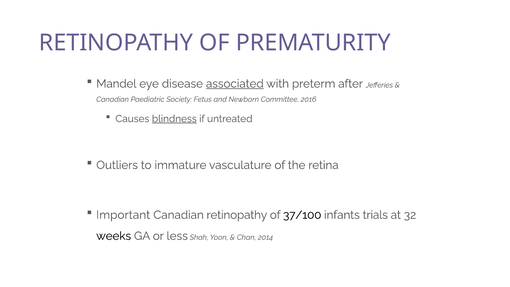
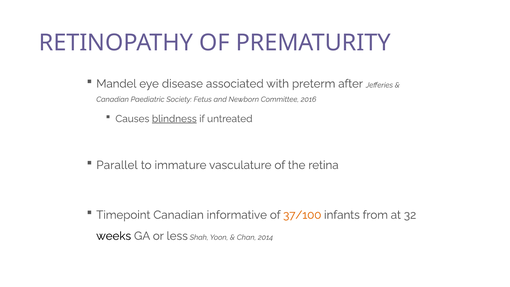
associated underline: present -> none (235, 84)
Outliers: Outliers -> Parallel (117, 165)
Important: Important -> Timepoint (123, 215)
Canadian retinopathy: retinopathy -> informative (237, 215)
37/100 colour: black -> orange (302, 215)
trials: trials -> from (375, 215)
